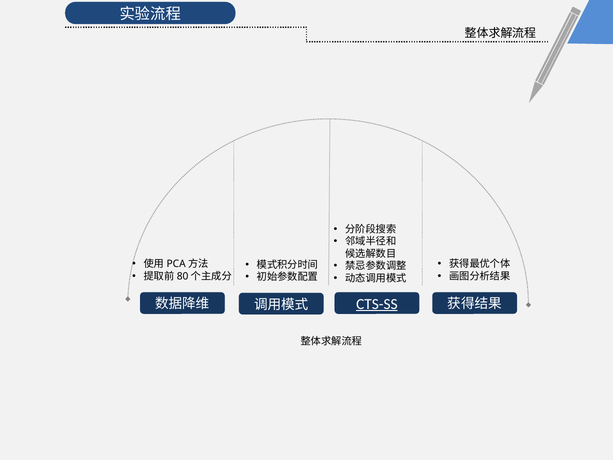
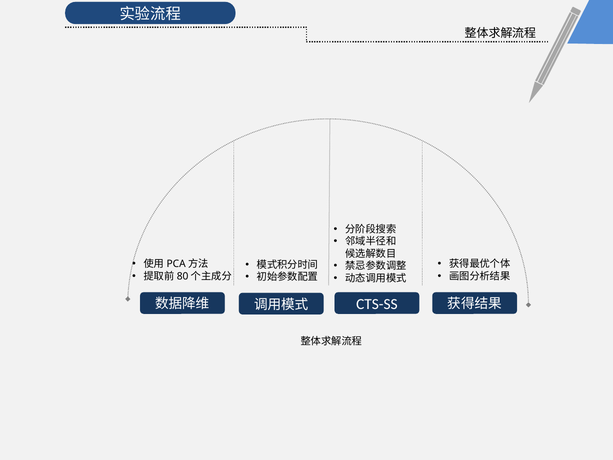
CTS-SS underline: present -> none (377, 304)
